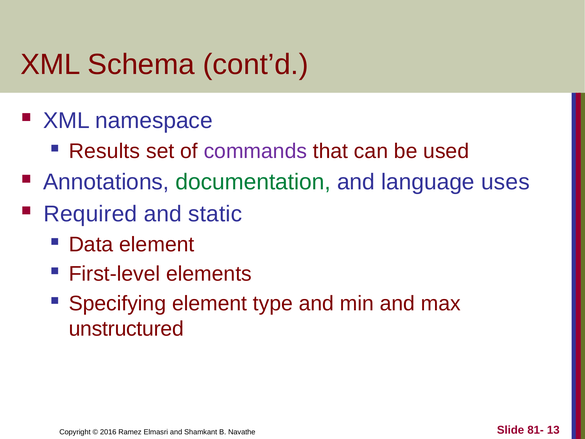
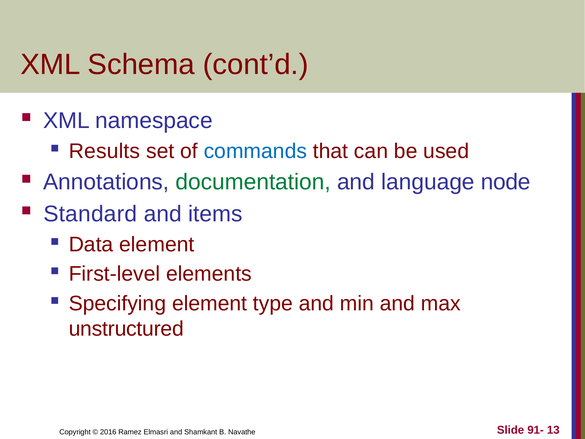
commands colour: purple -> blue (255, 151)
uses: uses -> node (506, 182)
Required: Required -> Standard (90, 214)
static: static -> items (215, 214)
81-: 81- -> 91- (536, 430)
